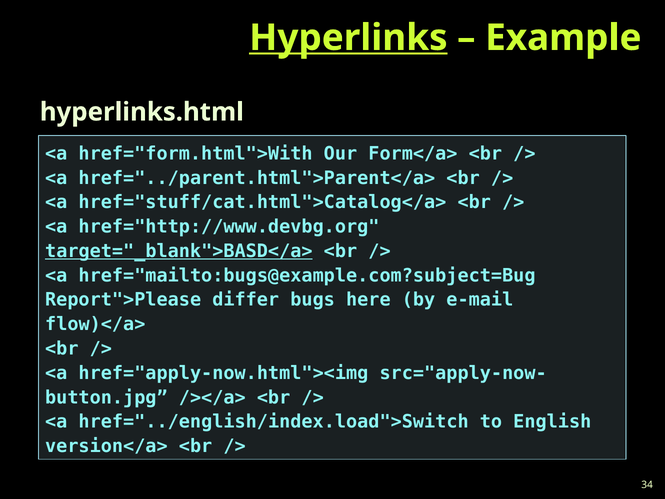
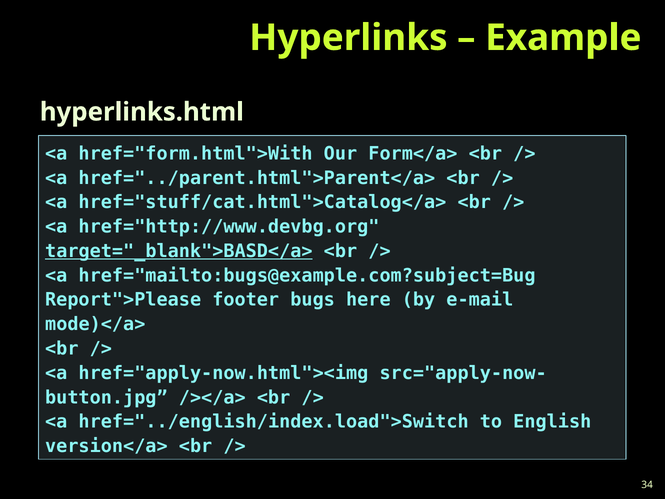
Hyperlinks underline: present -> none (348, 38)
differ: differ -> footer (246, 300)
flow)</a>: flow)</a> -> mode)</a> (95, 324)
